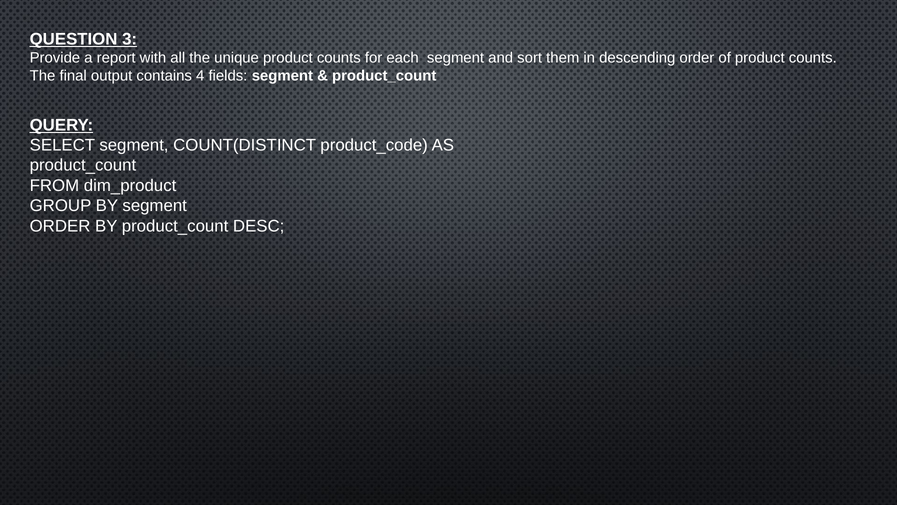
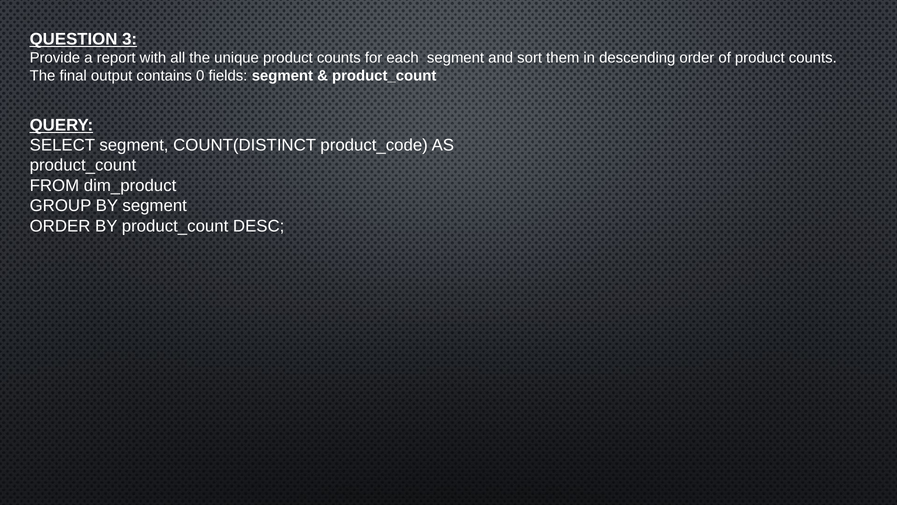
4: 4 -> 0 (200, 76)
